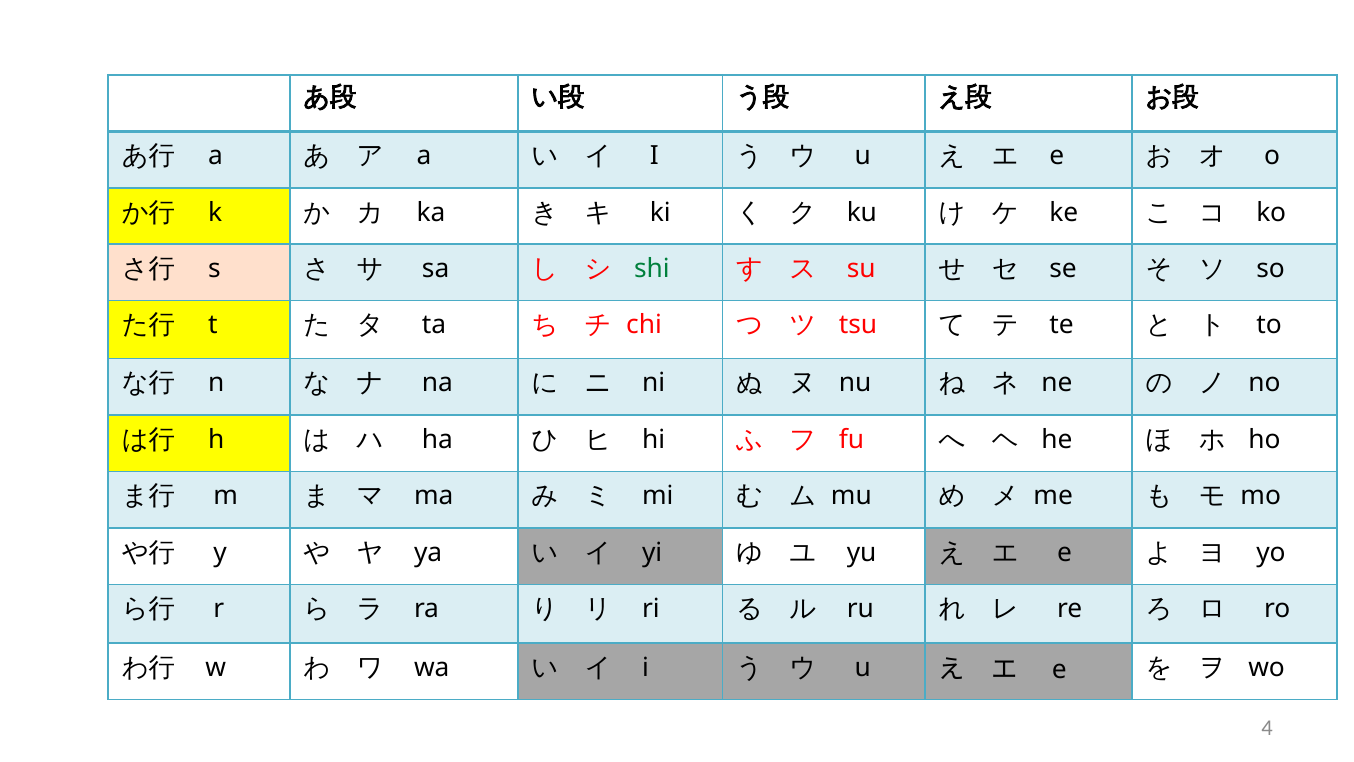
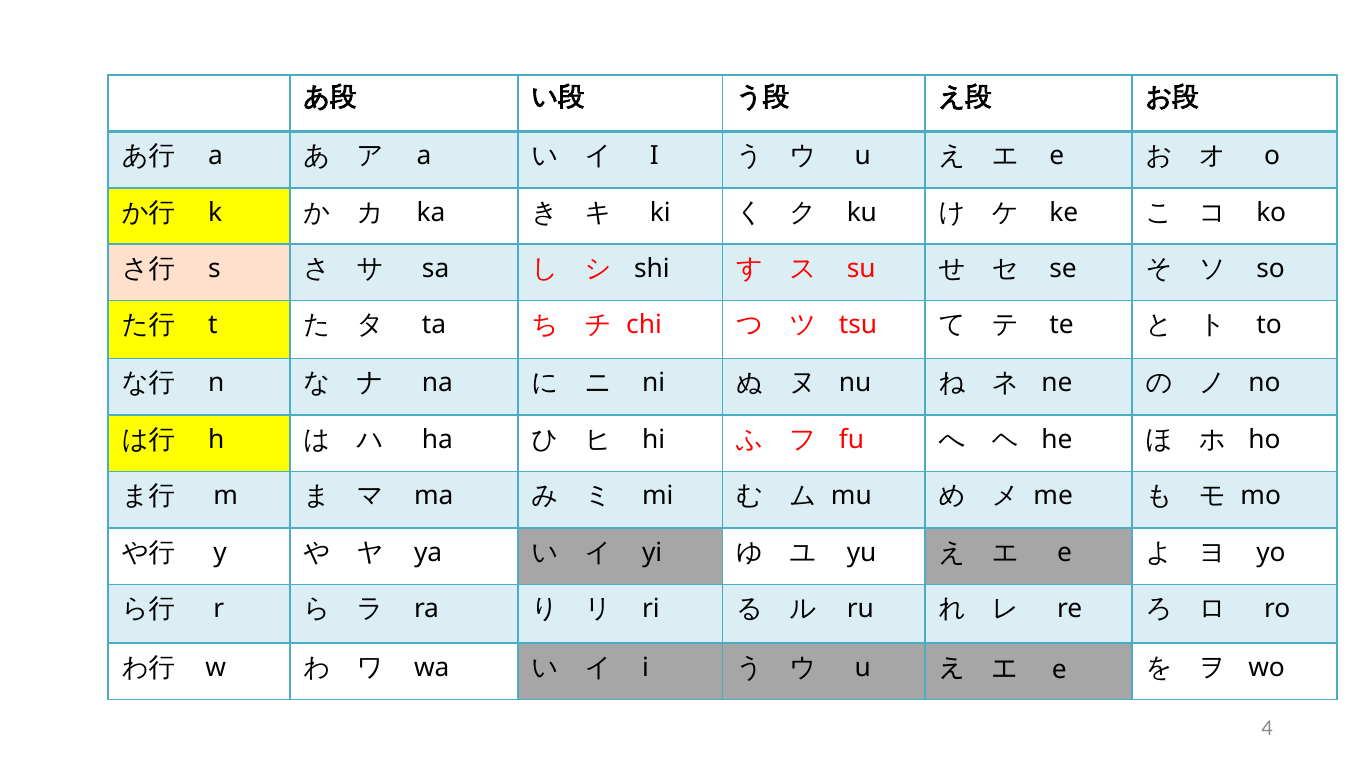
shi colour: green -> black (652, 269)
